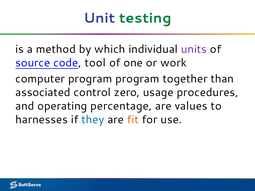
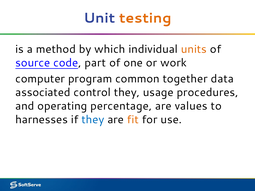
testing colour: green -> orange (145, 18)
units colour: purple -> orange (194, 49)
tool: tool -> part (95, 63)
program program: program -> common (137, 79)
than: than -> data (222, 79)
control zero: zero -> they (127, 93)
